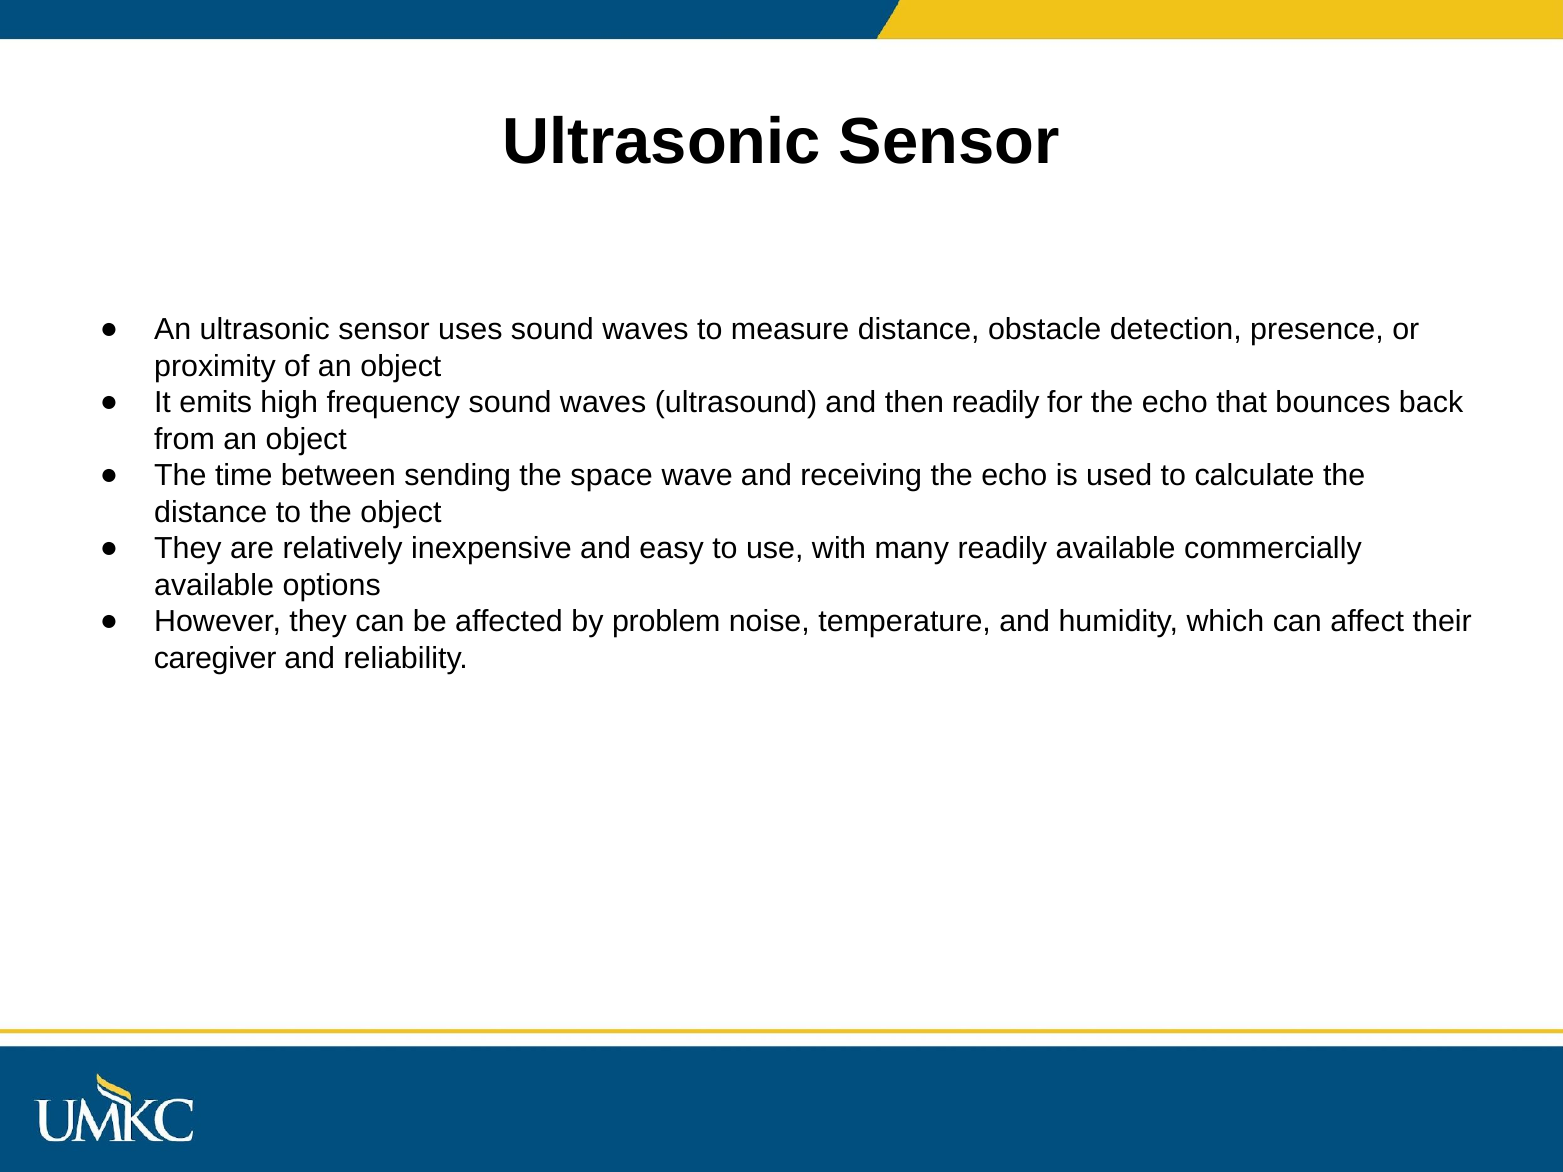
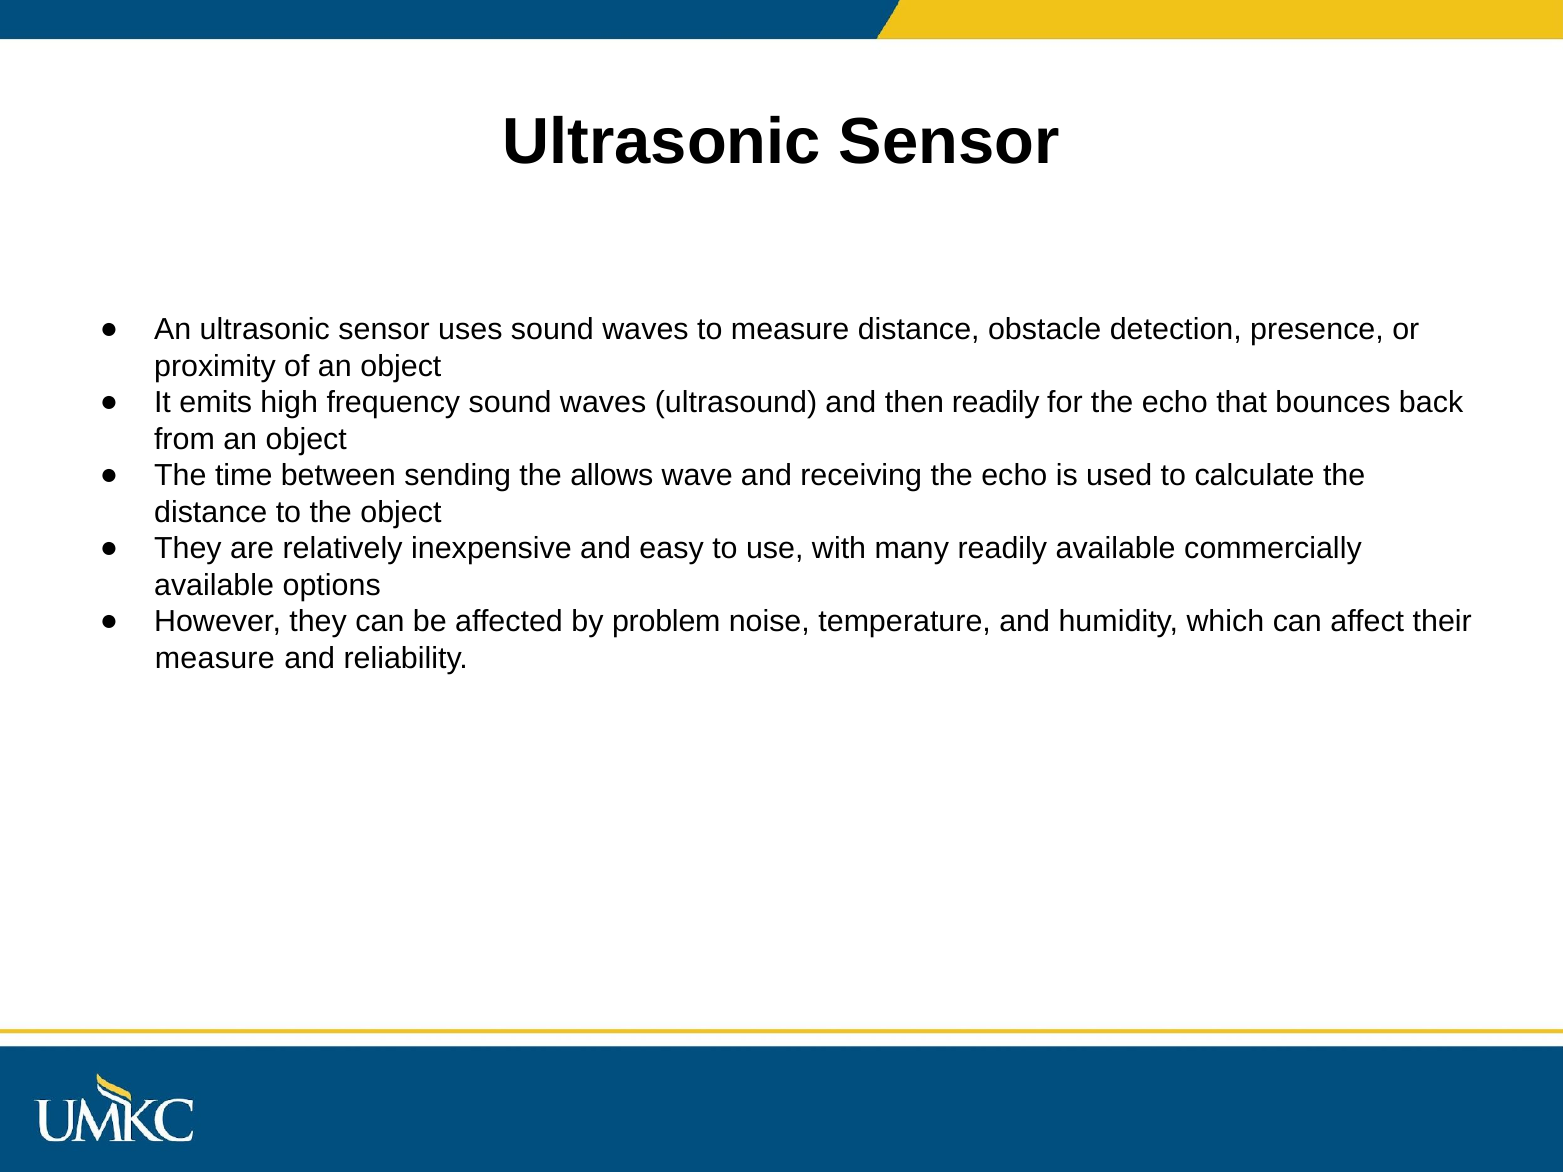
space: space -> allows (612, 476)
caregiver: caregiver -> measure (215, 658)
